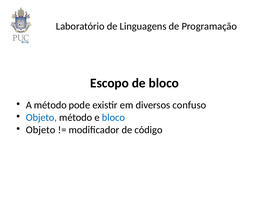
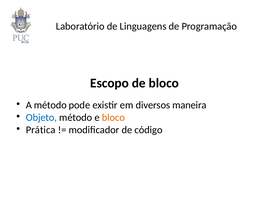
confuso: confuso -> maneira (189, 105)
bloco colour: blue -> orange (113, 117)
Objeto: Objeto -> Prática (41, 130)
